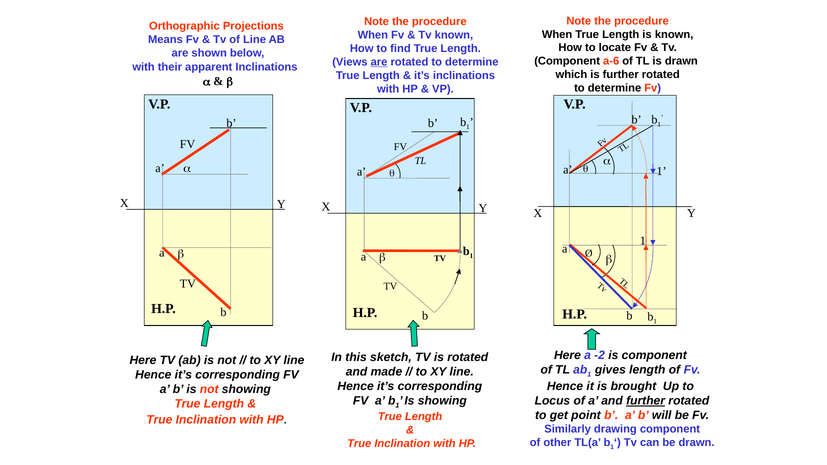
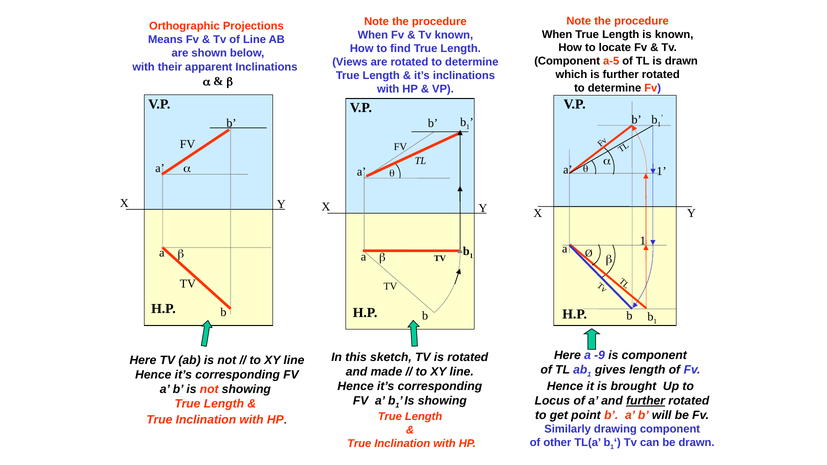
a-6: a-6 -> a-5 (611, 61)
are underline: present -> none (379, 62)
-2: -2 -> -9 (600, 355)
